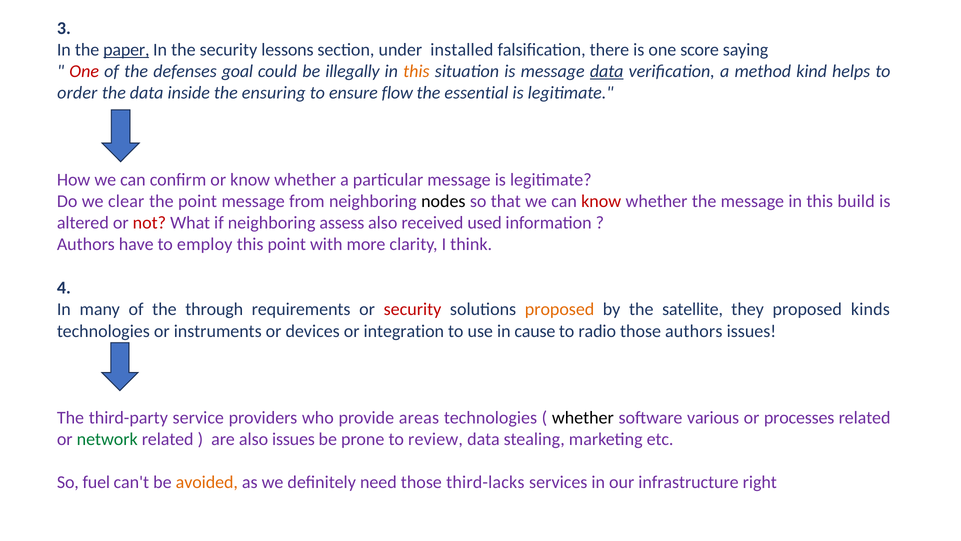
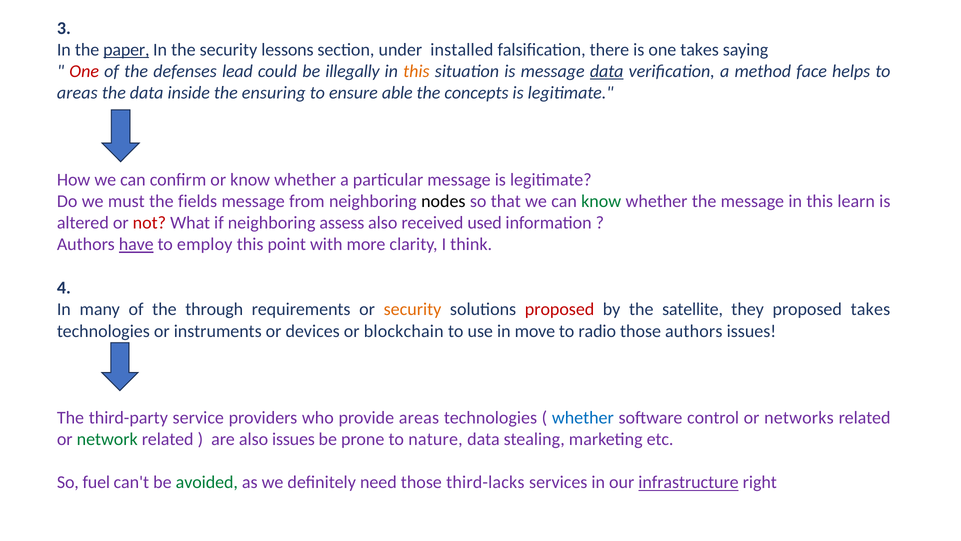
one score: score -> takes (700, 50)
goal: goal -> lead (237, 71)
kind: kind -> face (812, 71)
order: order -> areas (77, 93)
flow: flow -> able (397, 93)
essential: essential -> concepts (476, 93)
clear: clear -> must (126, 201)
the point: point -> fields (198, 201)
know colour: red -> green (601, 201)
build: build -> learn (856, 201)
have underline: none -> present (136, 244)
security colour: red -> orange (412, 309)
proposed colour: orange -> red (560, 309)
proposed kinds: kinds -> takes (870, 309)
integration: integration -> blockchain (404, 331)
cause: cause -> move (535, 331)
whether colour: black -> blue (583, 417)
various: various -> control (713, 417)
processes: processes -> networks (799, 417)
review: review -> nature (435, 439)
avoided colour: orange -> green (207, 482)
infrastructure underline: none -> present (689, 482)
